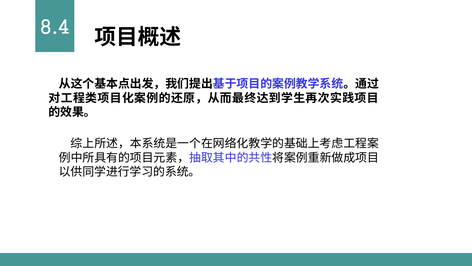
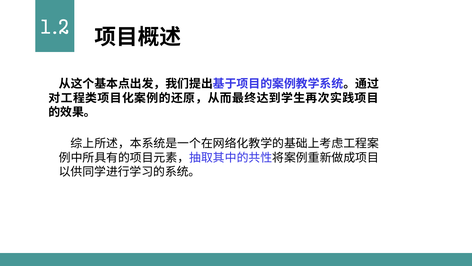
8.4: 8.4 -> 1.2 (55, 27)
